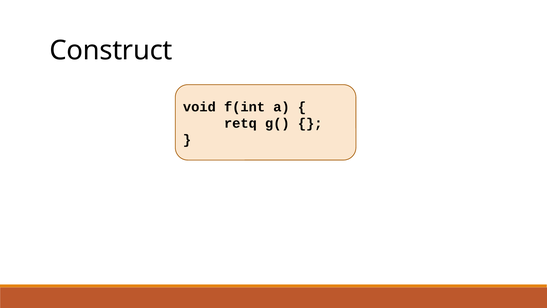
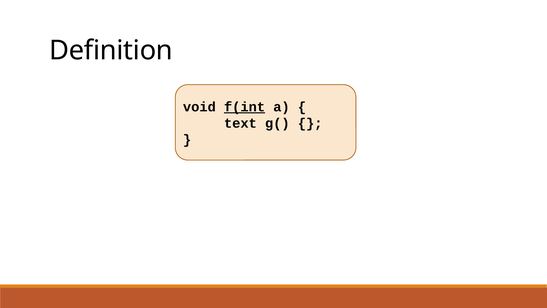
Construct: Construct -> Definition (111, 50)
f(int underline: none -> present (245, 107)
retq: retq -> text (240, 123)
